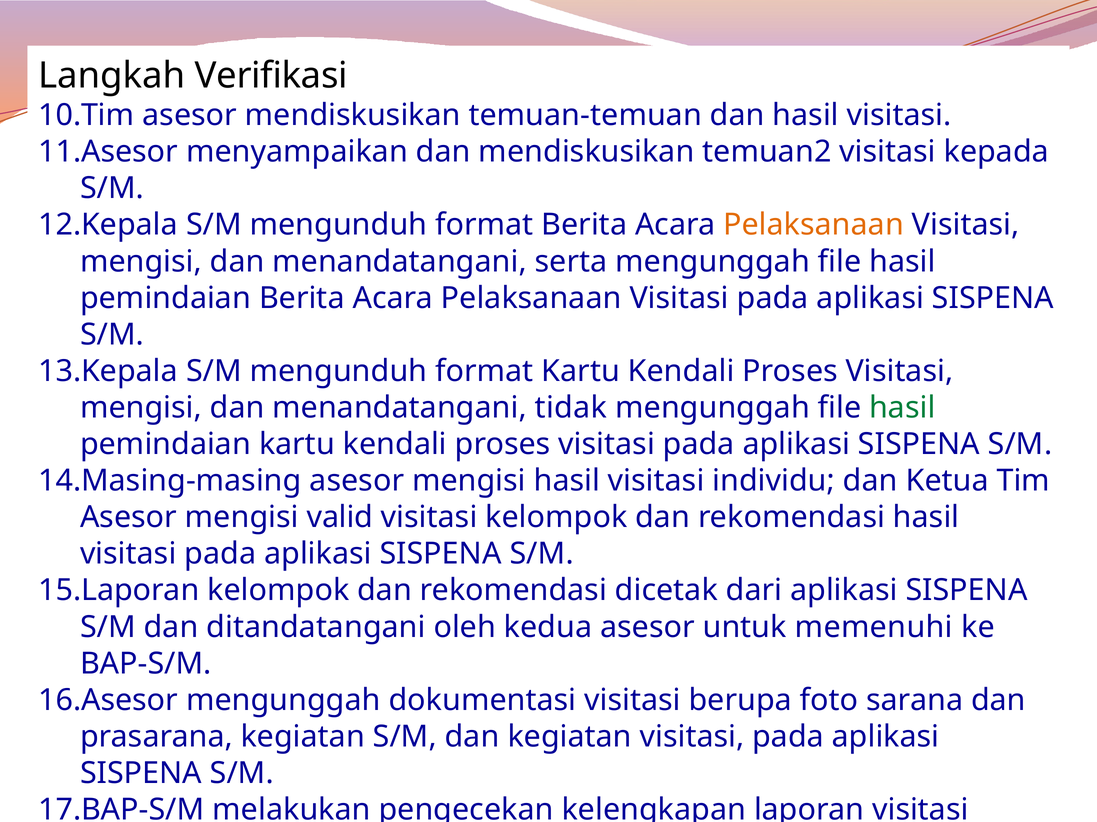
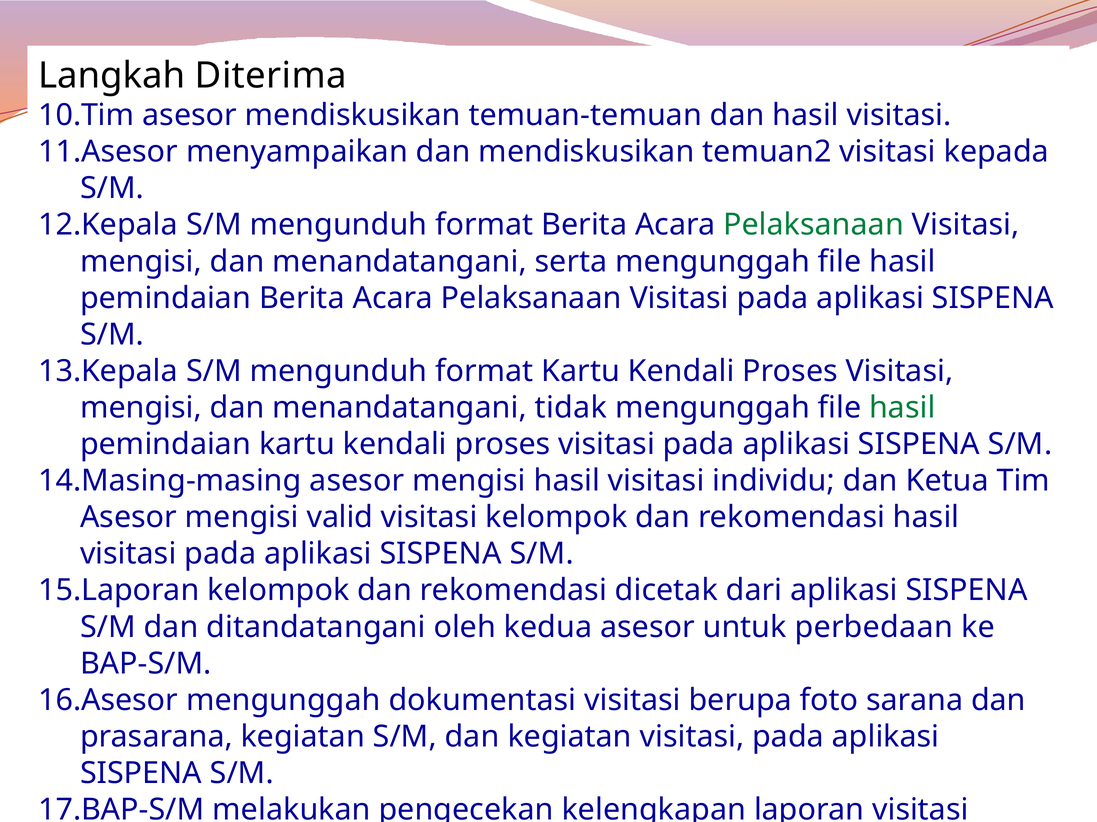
Verifikasi: Verifikasi -> Diterima (271, 76)
Pelaksanaan colour: orange -> green (814, 225)
memenuhi: memenuhi -> perbedaan (874, 628)
